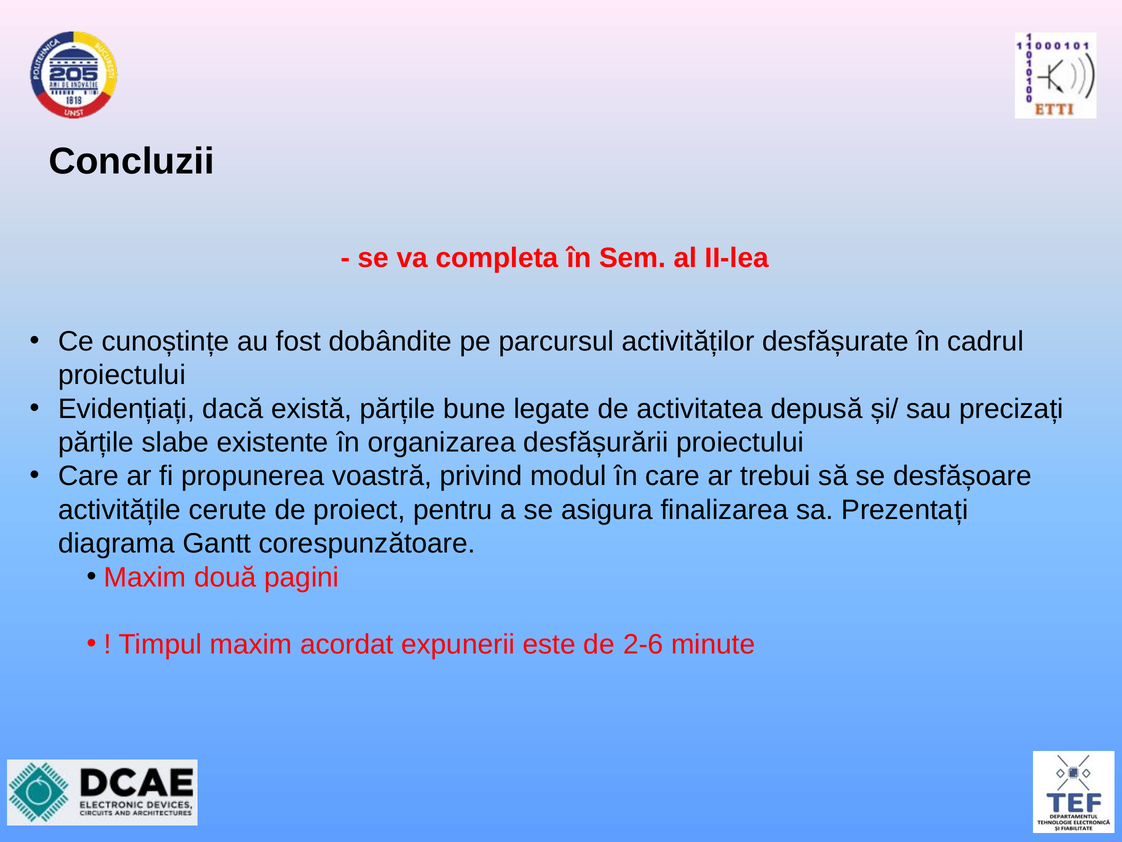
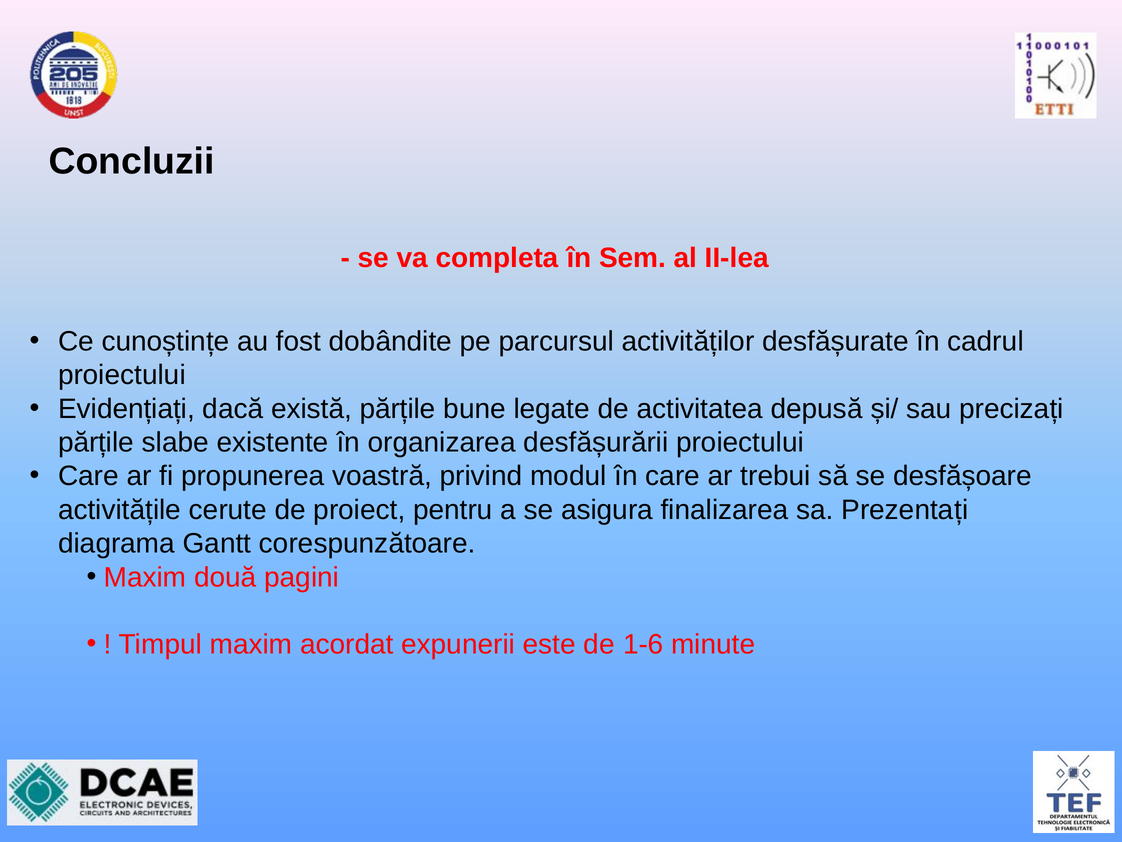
2-6: 2-6 -> 1-6 (643, 644)
